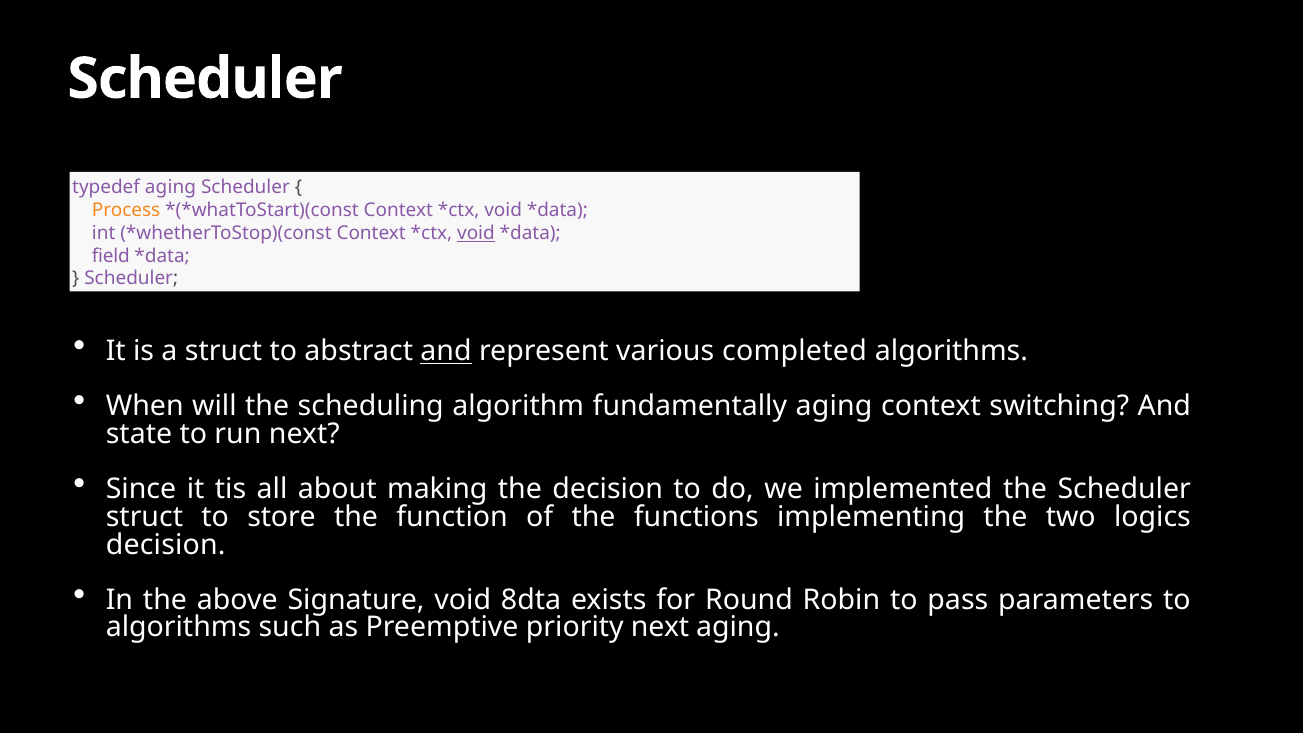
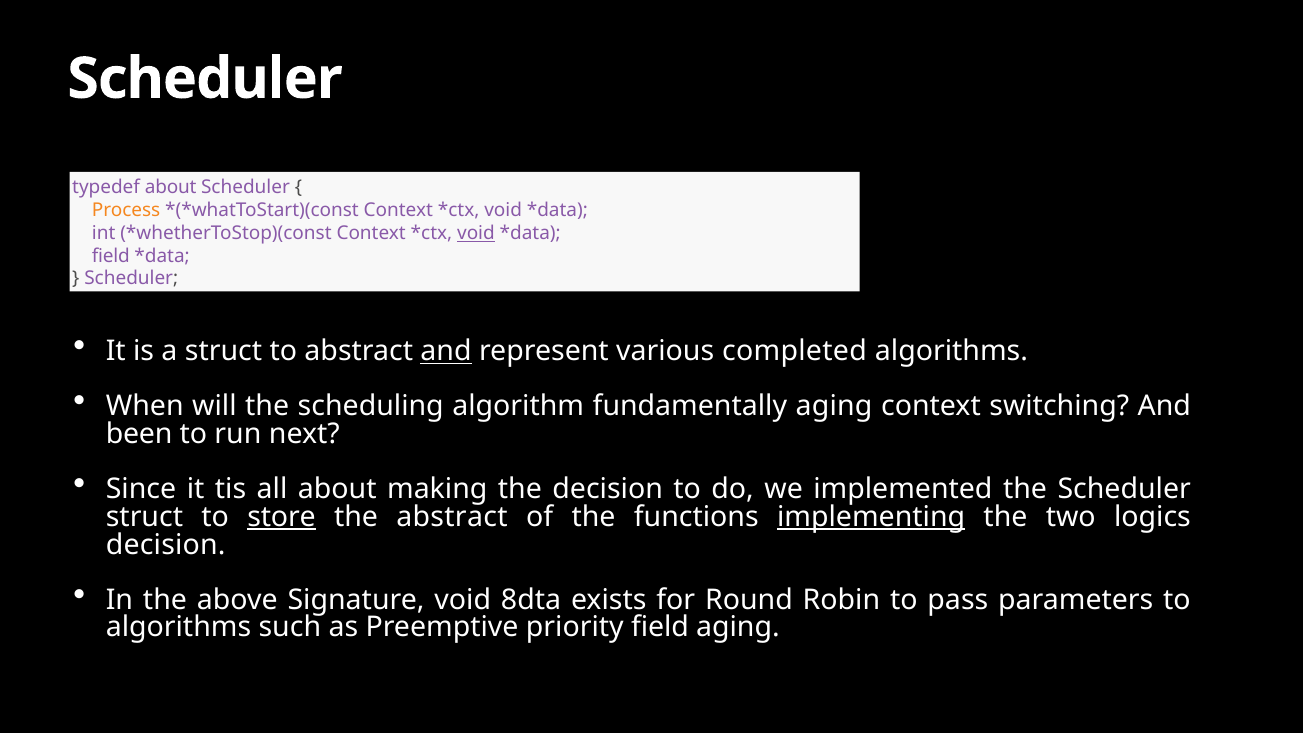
typedef aging: aging -> about (171, 187)
state: state -> been (139, 434)
store underline: none -> present (282, 517)
the function: function -> abstract (452, 517)
implementing underline: none -> present (871, 517)
priority next: next -> field (660, 628)
